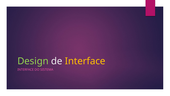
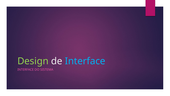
Interface colour: yellow -> light blue (85, 61)
